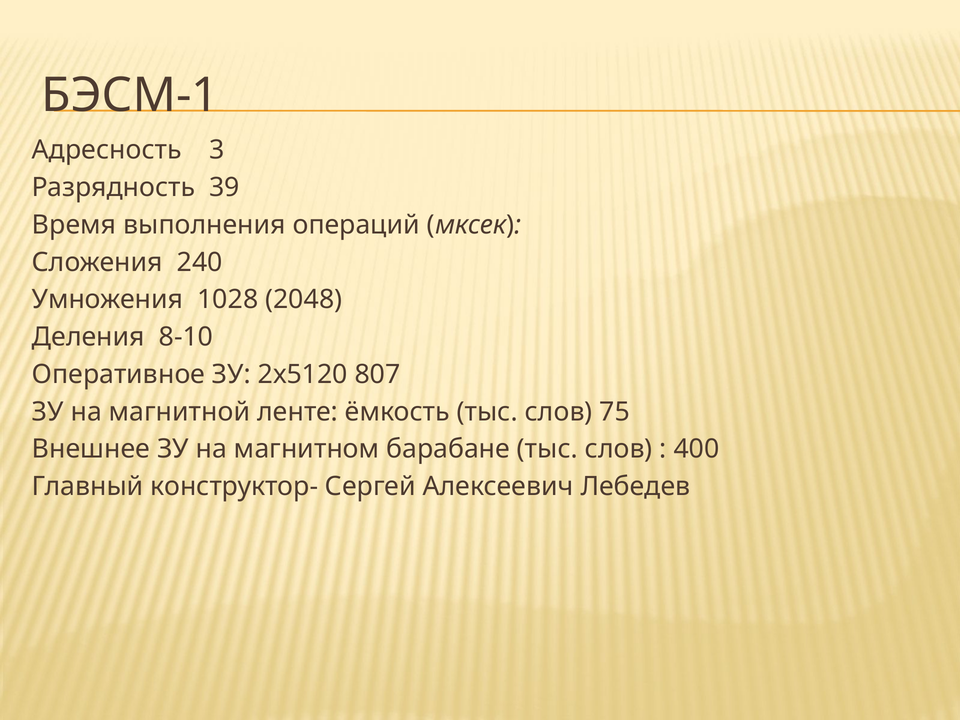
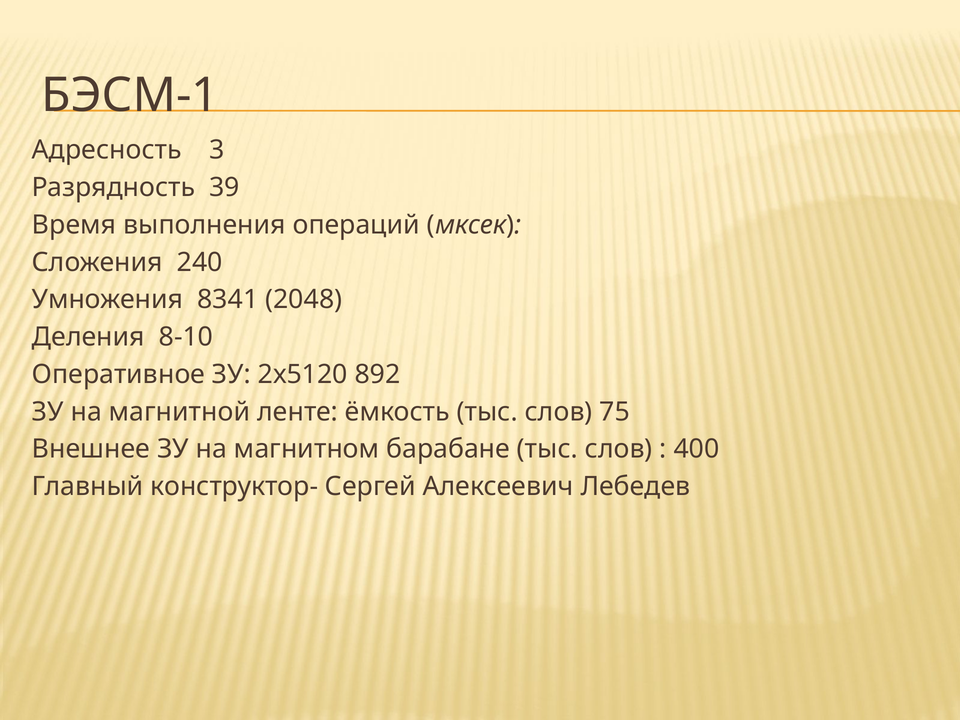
1028: 1028 -> 8341 (228, 300)
807: 807 -> 892 (378, 374)
